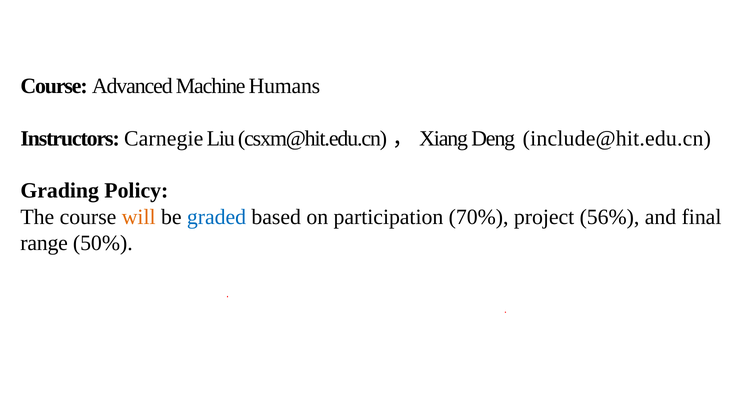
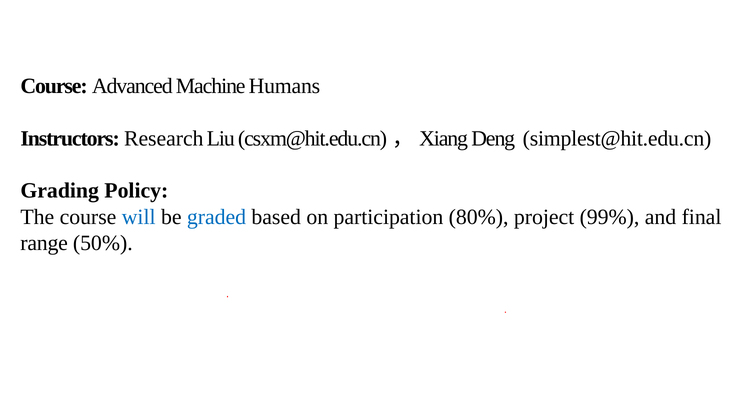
Carnegie: Carnegie -> Research (164, 138)
include@hit.edu.cn: include@hit.edu.cn -> simplest@hit.edu.cn (617, 138)
will colour: orange -> blue (139, 217)
70%: 70% -> 80% (479, 217)
56%: 56% -> 99% (610, 217)
